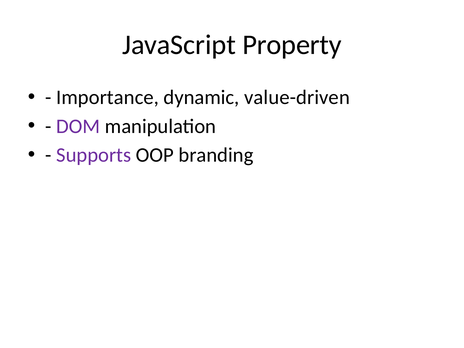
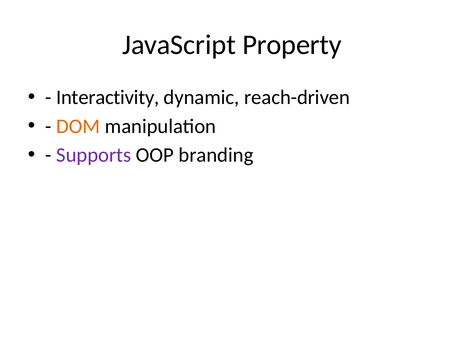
Importance: Importance -> Interactivity (108, 97)
value-driven: value-driven -> reach-driven (297, 97)
DOM colour: purple -> orange (78, 126)
